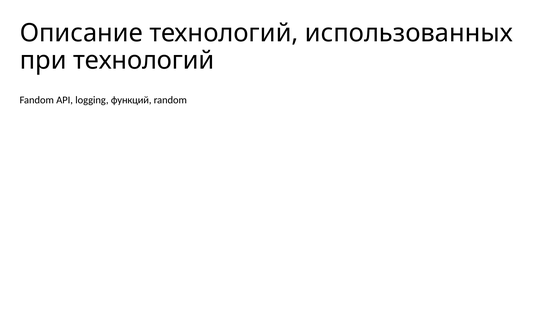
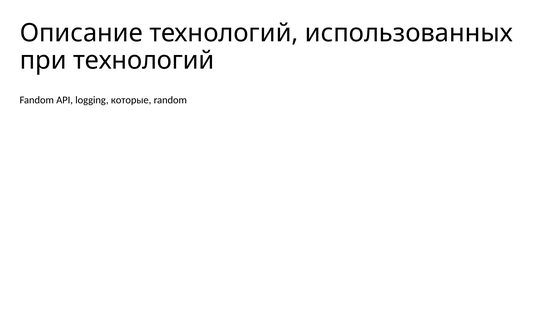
функций: функций -> которые (131, 100)
